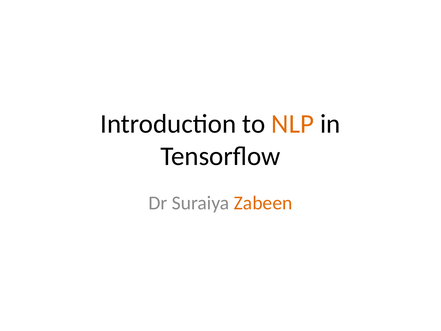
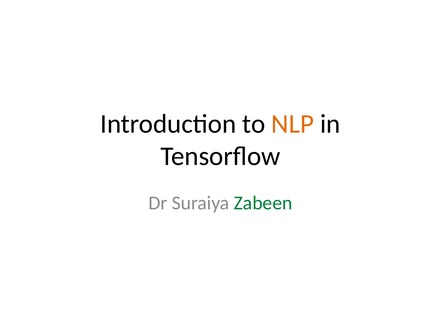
Zabeen colour: orange -> green (263, 203)
